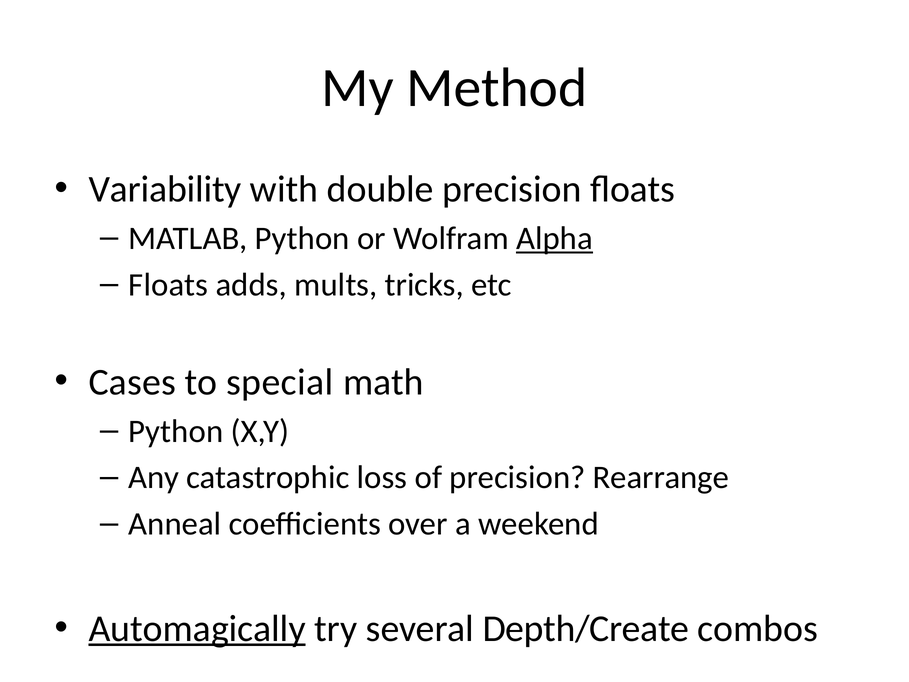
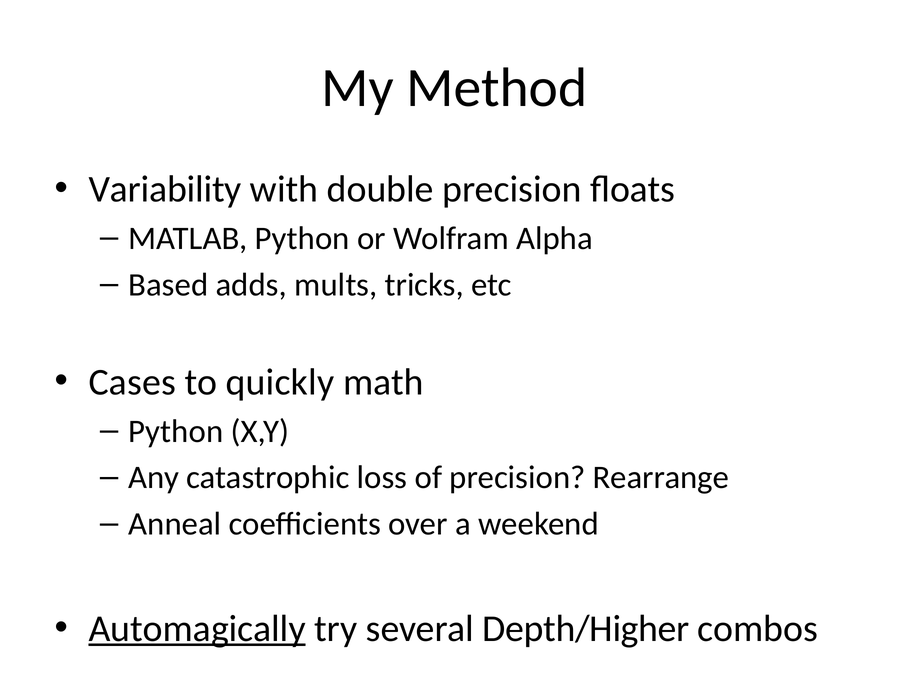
Alpha underline: present -> none (555, 238)
Floats: Floats -> Based (168, 285)
special: special -> quickly (280, 382)
Depth/Create: Depth/Create -> Depth/Higher (586, 628)
